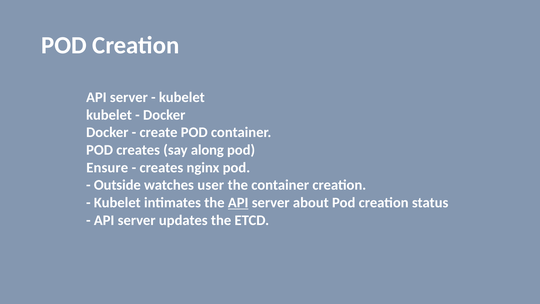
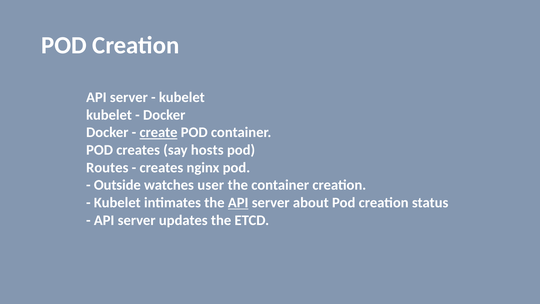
create underline: none -> present (159, 132)
along: along -> hosts (207, 150)
Ensure: Ensure -> Routes (107, 167)
